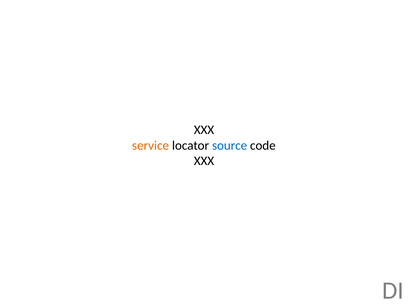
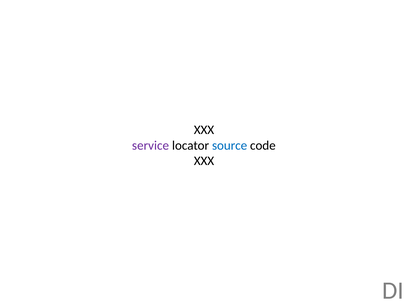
service colour: orange -> purple (151, 145)
